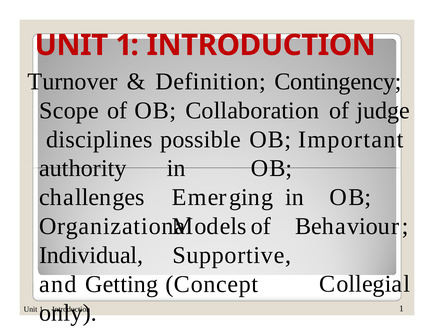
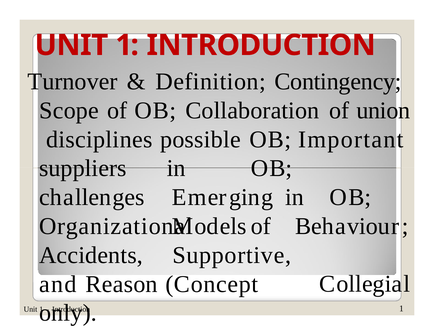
judge: judge -> union (383, 111)
authority: authority -> suppliers (83, 169)
Individual: Individual -> Accidents (91, 255)
Getting: Getting -> Reason (122, 284)
